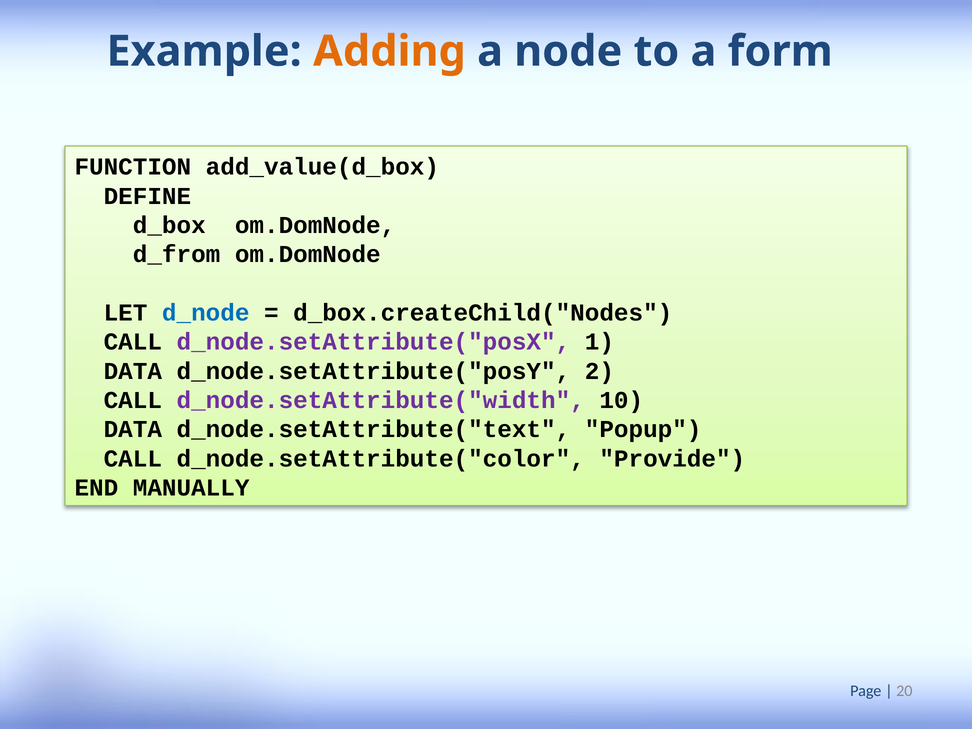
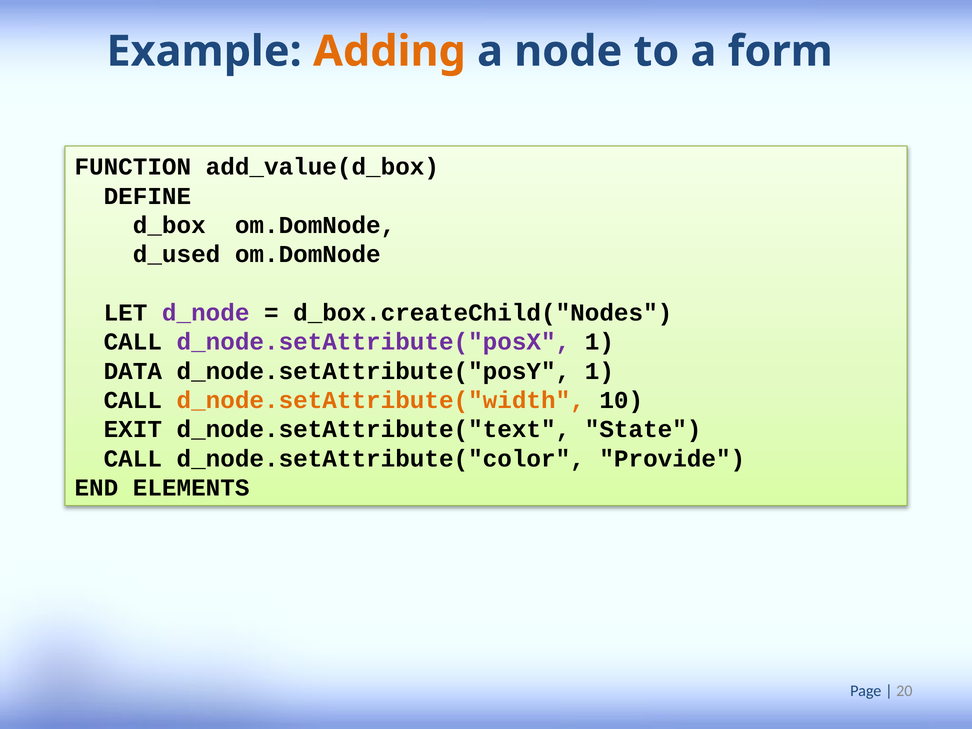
d_from: d_from -> d_used (177, 254)
d_node colour: blue -> purple (206, 313)
d_node.setAttribute("posY 2: 2 -> 1 (599, 371)
d_node.setAttribute("width colour: purple -> orange (381, 400)
DATA: DATA -> EXIT (133, 429)
Popup: Popup -> State (643, 429)
MANUALLY: MANUALLY -> ELEMENTS (191, 488)
